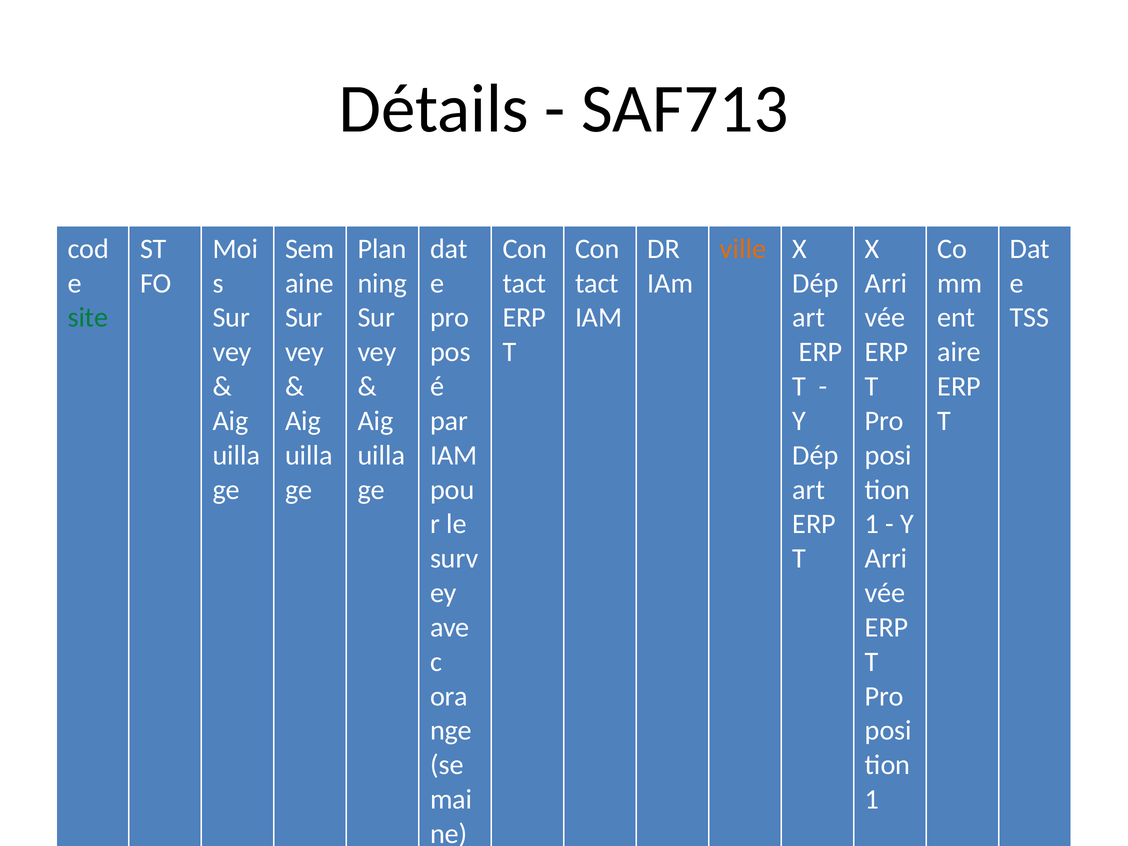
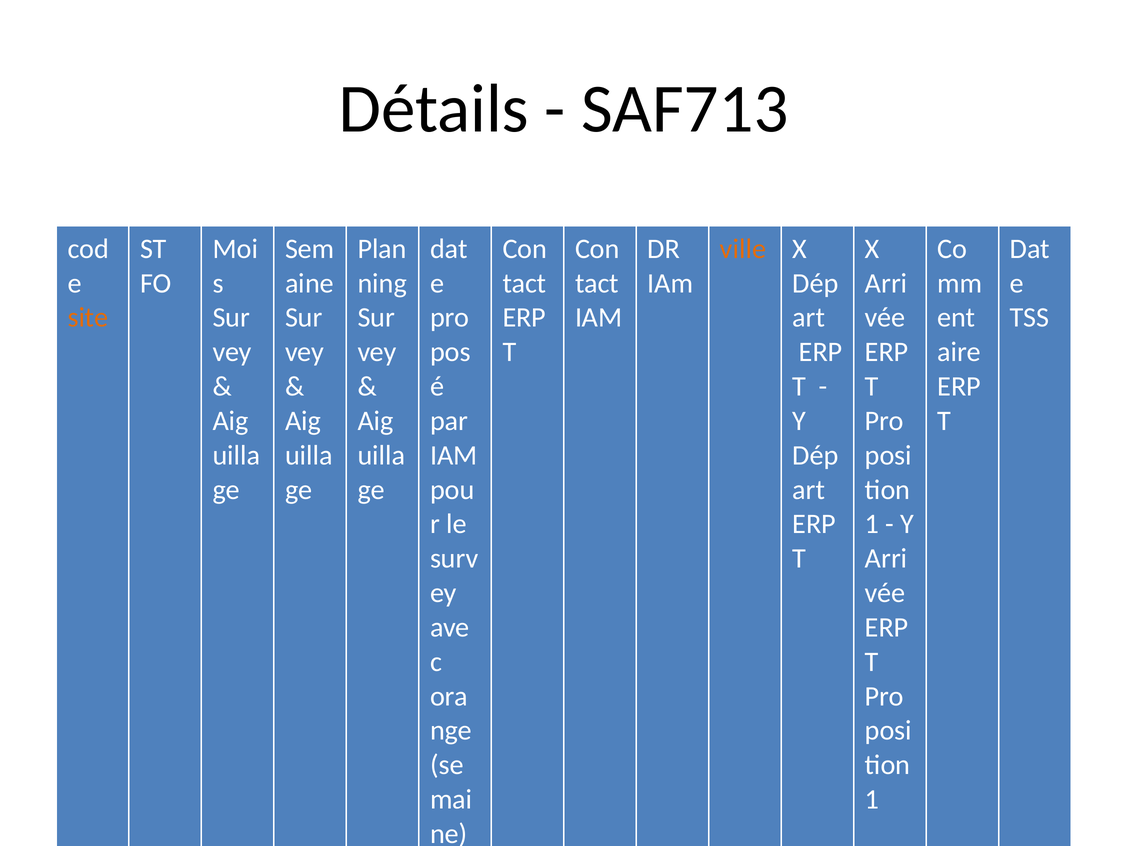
site colour: green -> orange (88, 318)
